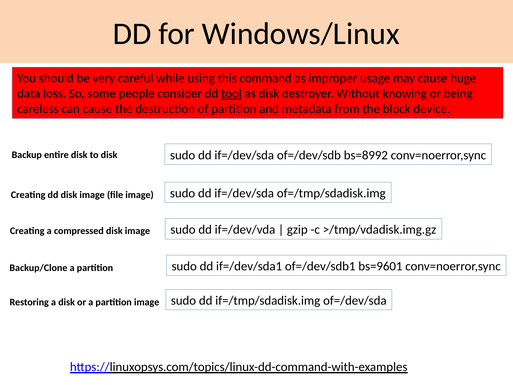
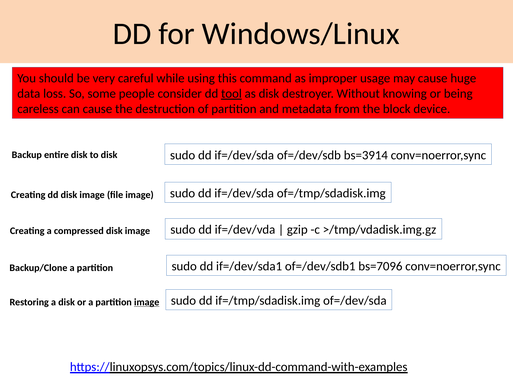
bs=8992: bs=8992 -> bs=3914 (366, 155)
bs=9601: bs=9601 -> bs=7096 (380, 266)
image underline: none -> present (147, 302)
